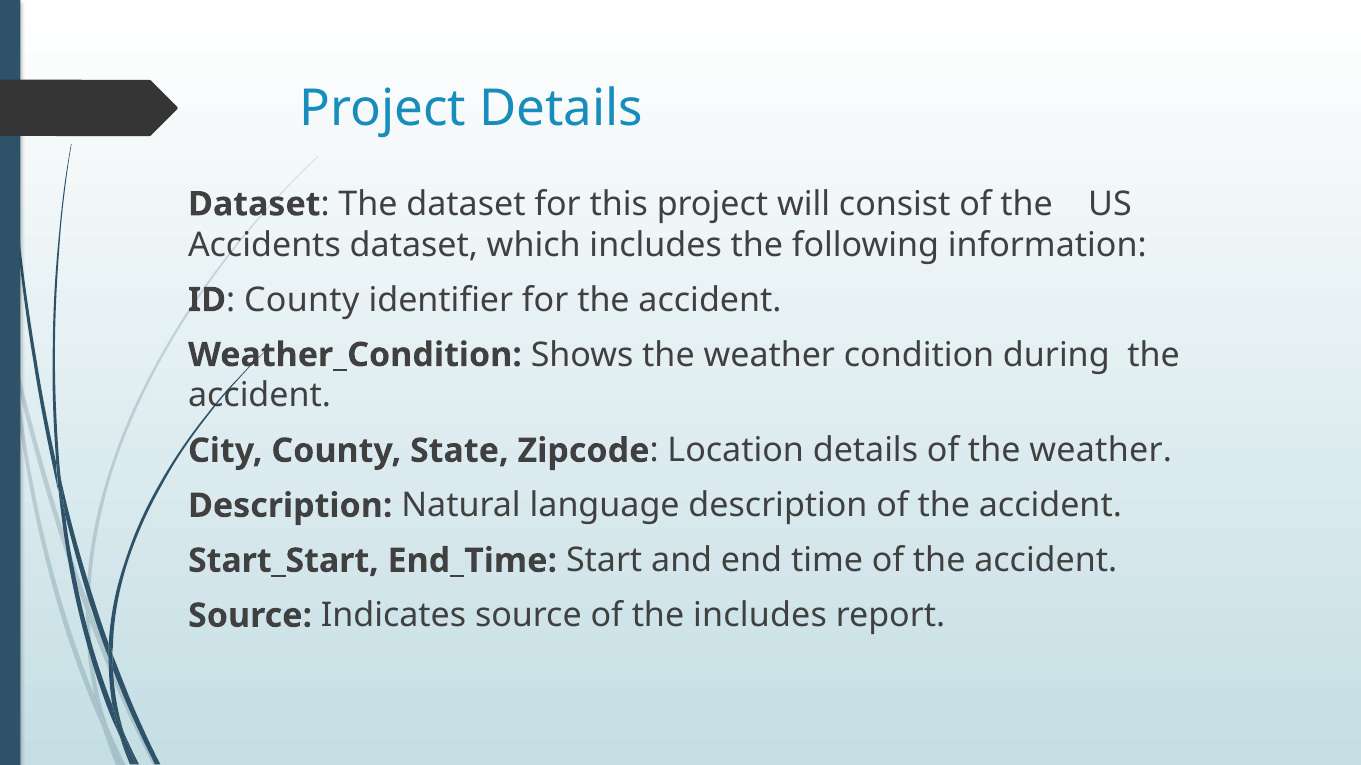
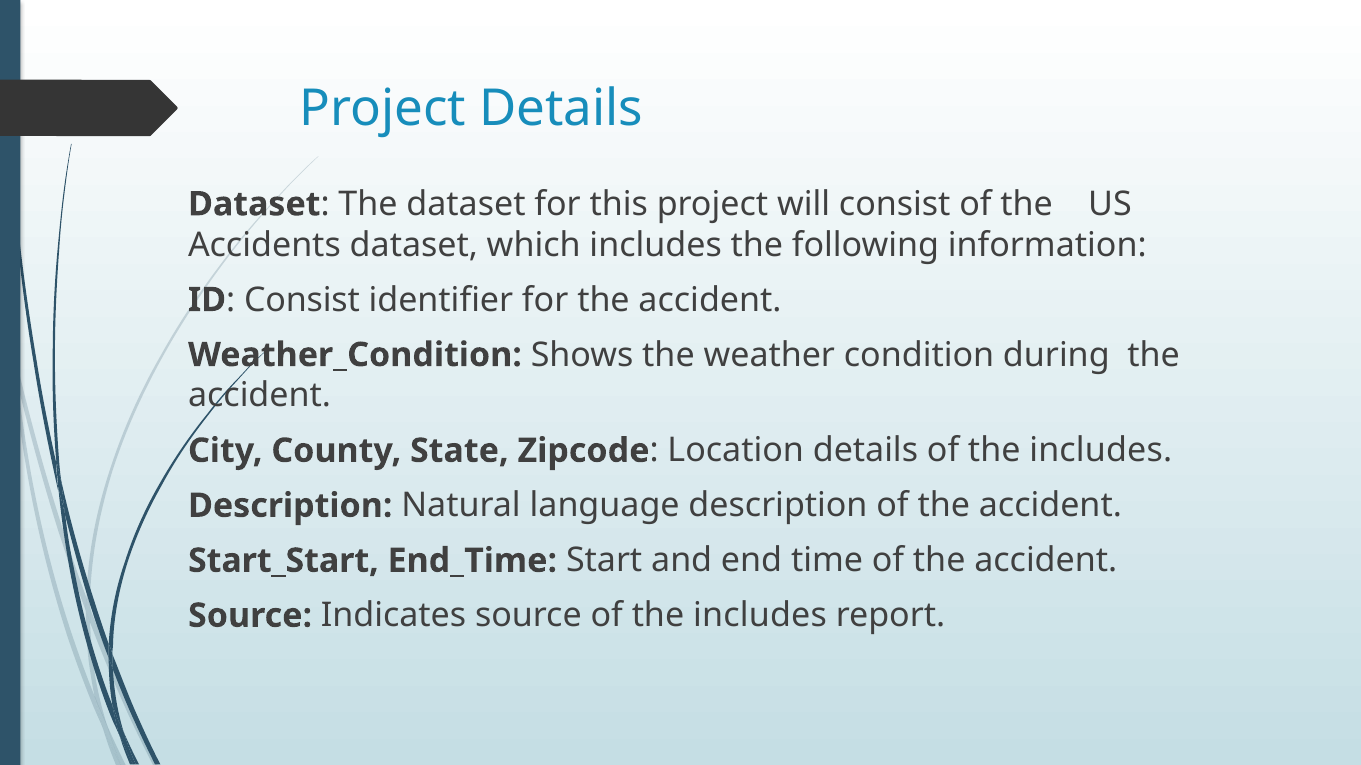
County: County -> Consist (302, 300)
details of the weather: weather -> includes (1101, 451)
